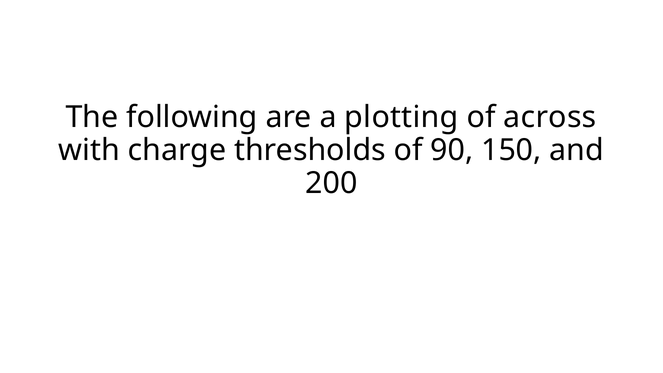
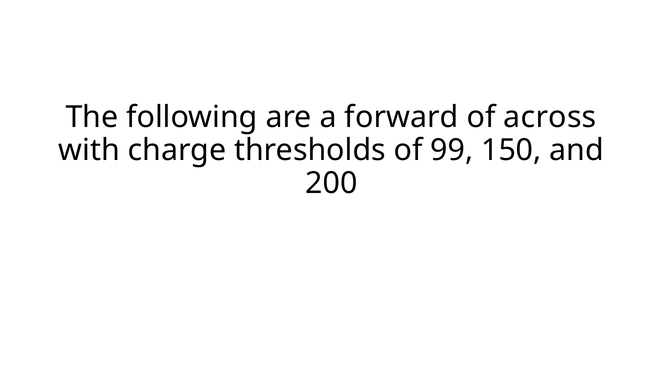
plotting: plotting -> forward (402, 117)
90: 90 -> 99 (452, 150)
